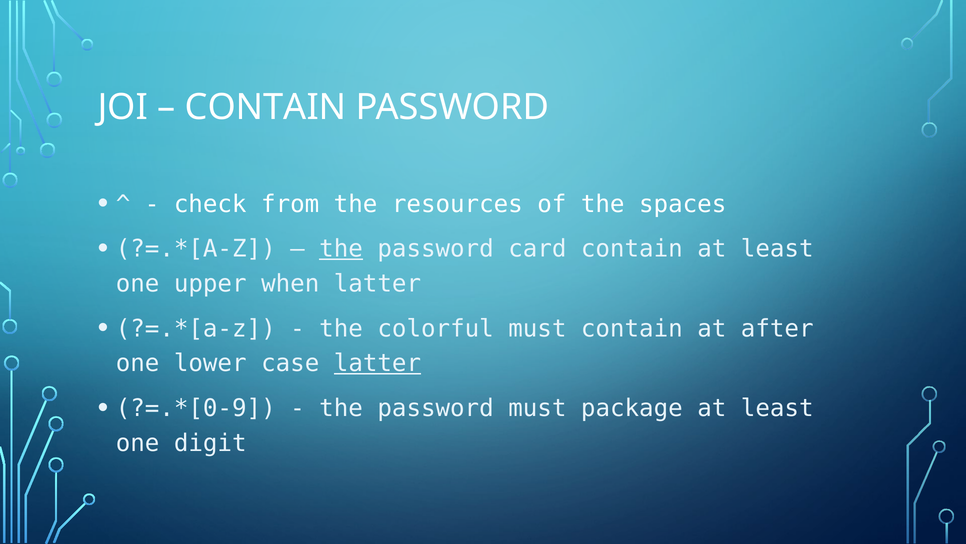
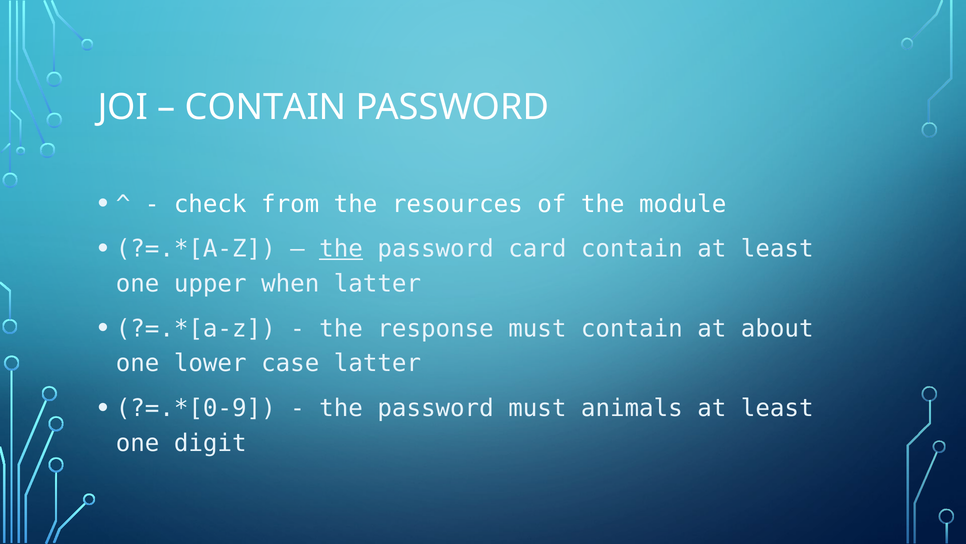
spaces: spaces -> module (683, 204)
colorful: colorful -> response (436, 328)
after: after -> about (777, 328)
latter underline: present -> none (377, 363)
package: package -> animals (632, 408)
